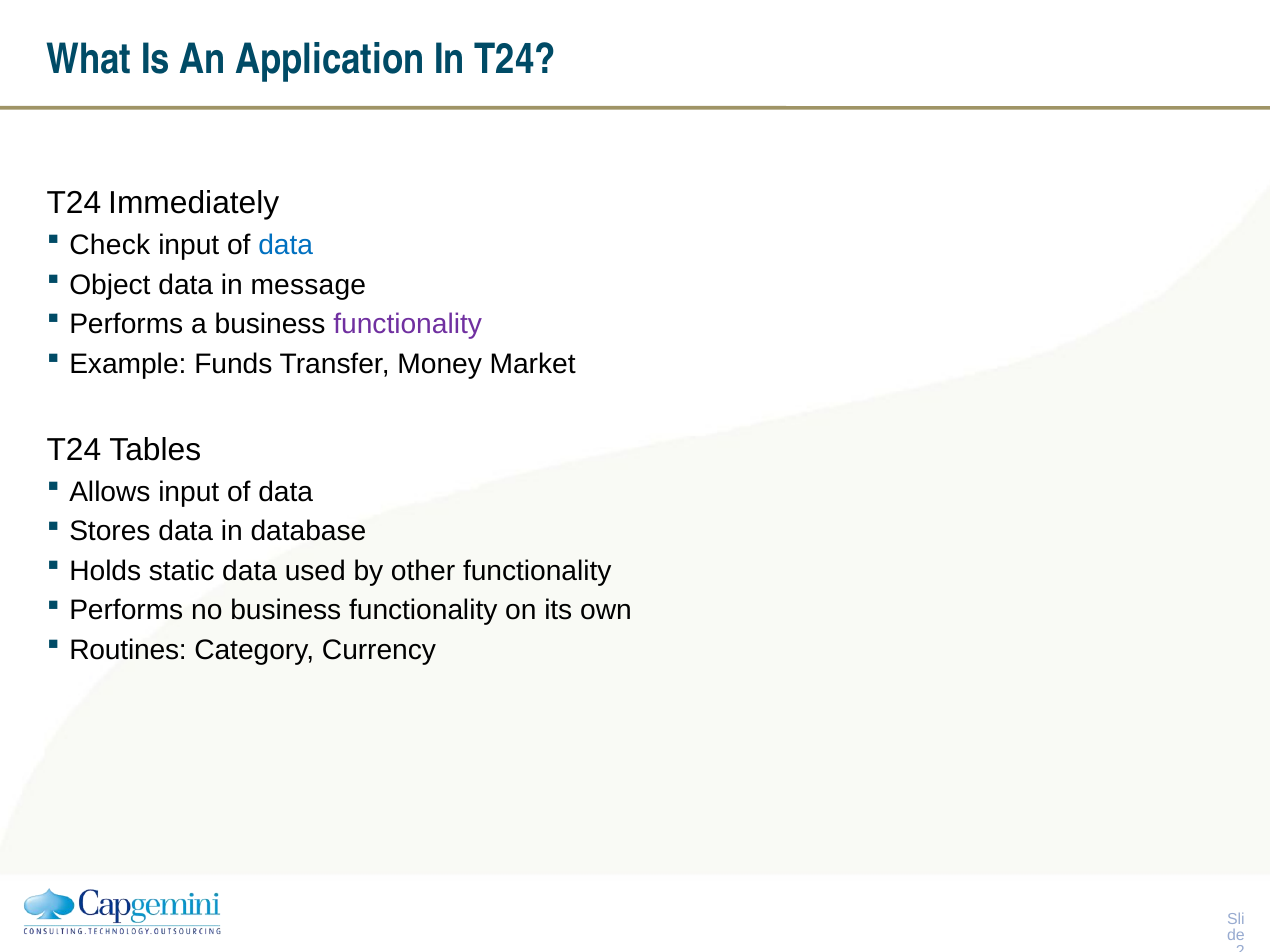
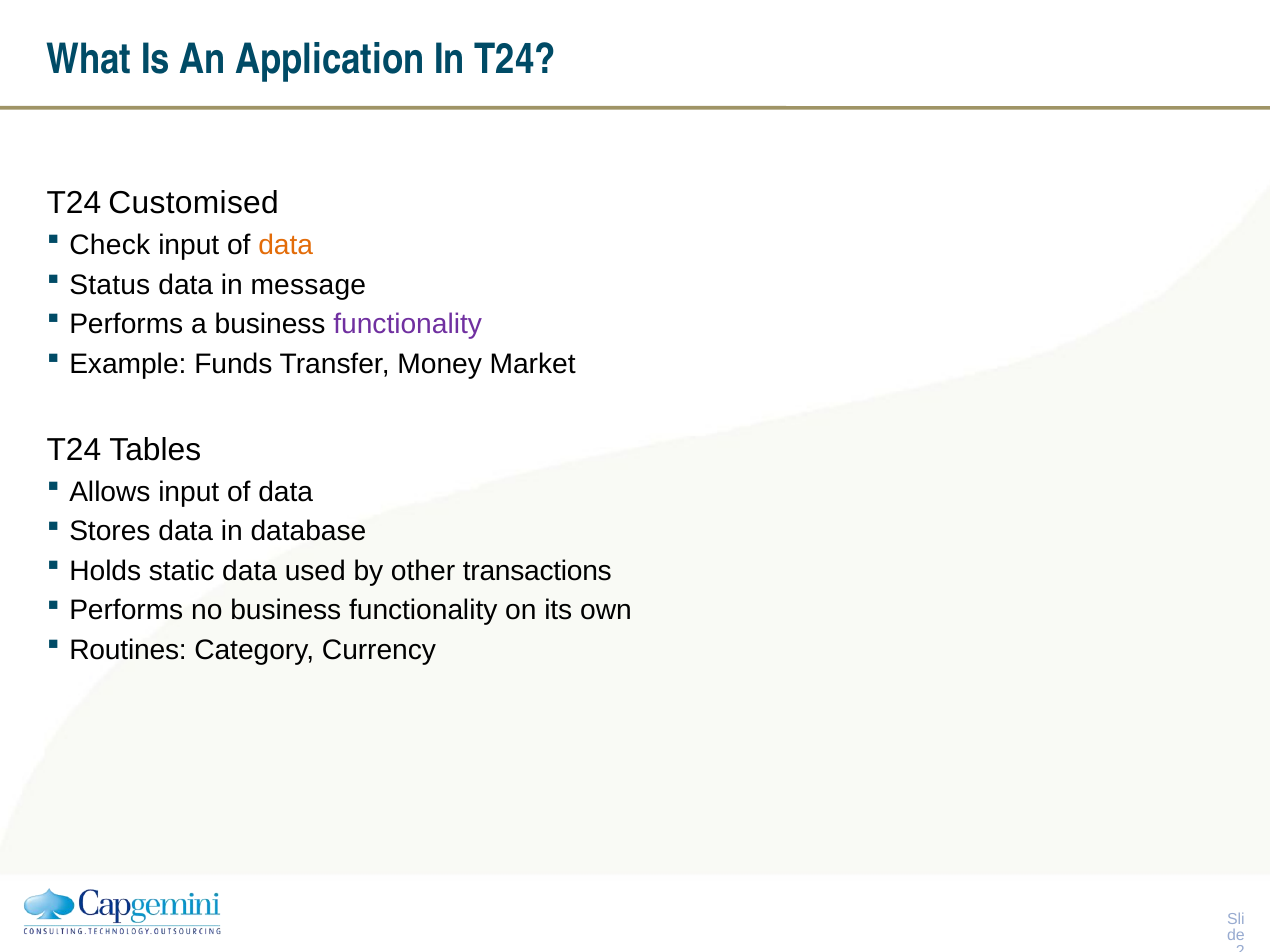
Immediately: Immediately -> Customised (194, 203)
data colour: blue -> orange (286, 245)
Object: Object -> Status (110, 285)
other functionality: functionality -> transactions (537, 571)
